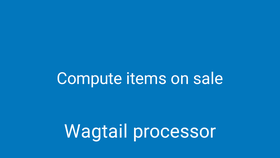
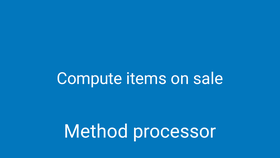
Wagtail: Wagtail -> Method (96, 131)
